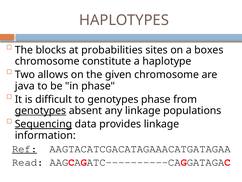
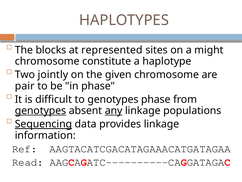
probabilities: probabilities -> represented (112, 50)
boxes: boxes -> might (209, 50)
allows: allows -> jointly (53, 74)
java: java -> pair (25, 86)
any underline: none -> present (114, 110)
Ref underline: present -> none (25, 148)
